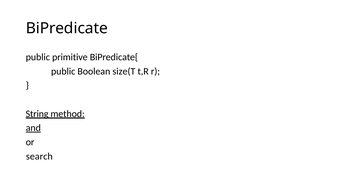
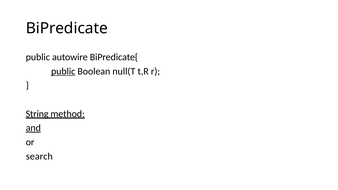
primitive: primitive -> autowire (70, 57)
public underline: none -> present (63, 71)
size(T: size(T -> null(T (124, 71)
